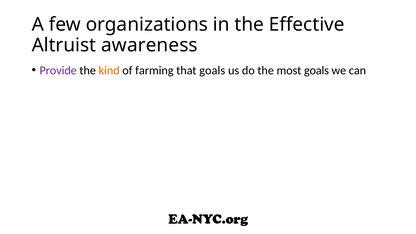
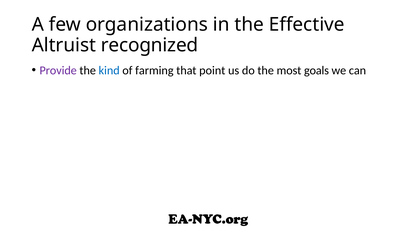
awareness: awareness -> recognized (150, 45)
kind colour: orange -> blue (109, 70)
that goals: goals -> point (212, 70)
